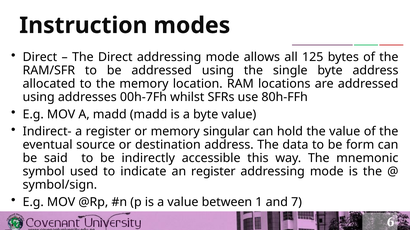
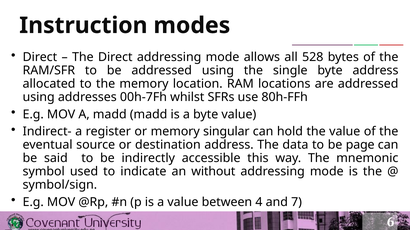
125: 125 -> 528 (313, 57)
form: form -> page (360, 145)
an register: register -> without (213, 172)
1: 1 -> 4 (259, 203)
